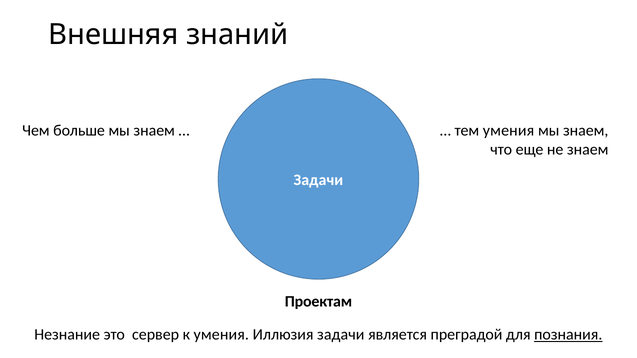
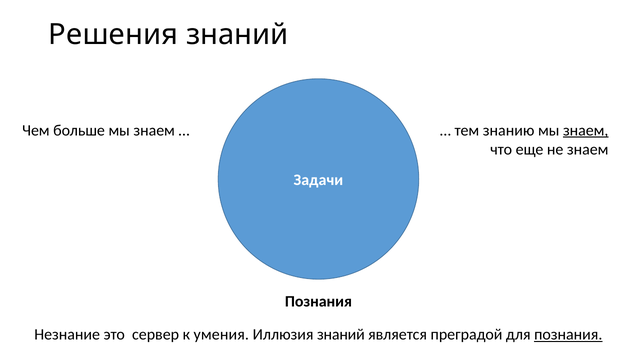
Внешняя: Внешняя -> Решения (113, 34)
тем умения: умения -> знанию (509, 130)
знаем underline: none -> present (586, 130)
Проектам: Проектам -> Познания (318, 302)
Иллюзия задачи: задачи -> знаний (341, 335)
